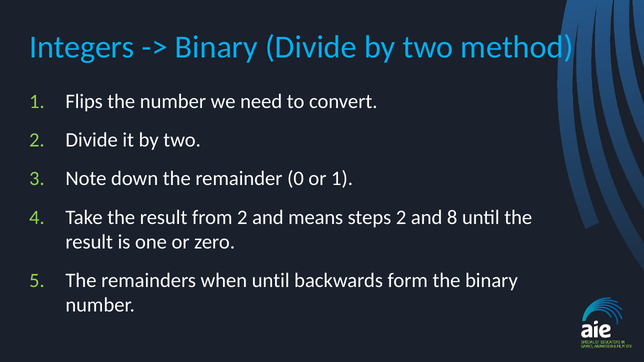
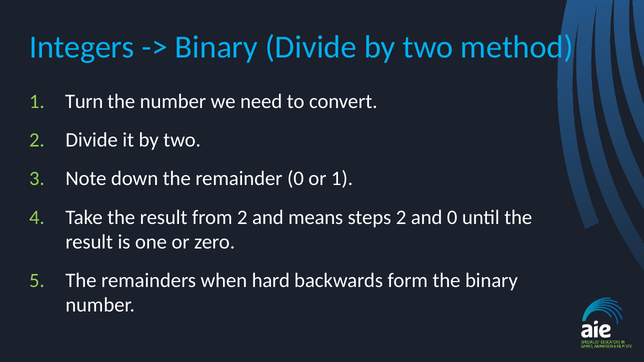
Flips: Flips -> Turn (84, 102)
and 8: 8 -> 0 (452, 217)
when until: until -> hard (271, 281)
